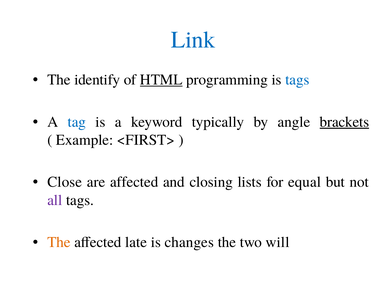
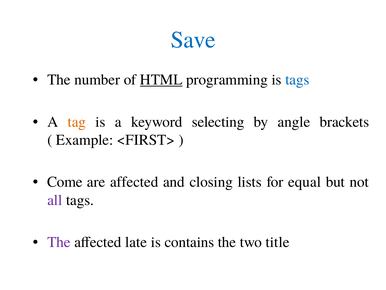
Link: Link -> Save (193, 40)
identify: identify -> number (97, 80)
tag colour: blue -> orange (77, 122)
typically: typically -> selecting (218, 122)
brackets underline: present -> none (344, 122)
Close: Close -> Come (65, 182)
The colour: orange -> purple (59, 242)
changes: changes -> contains (189, 242)
will: will -> title (278, 242)
